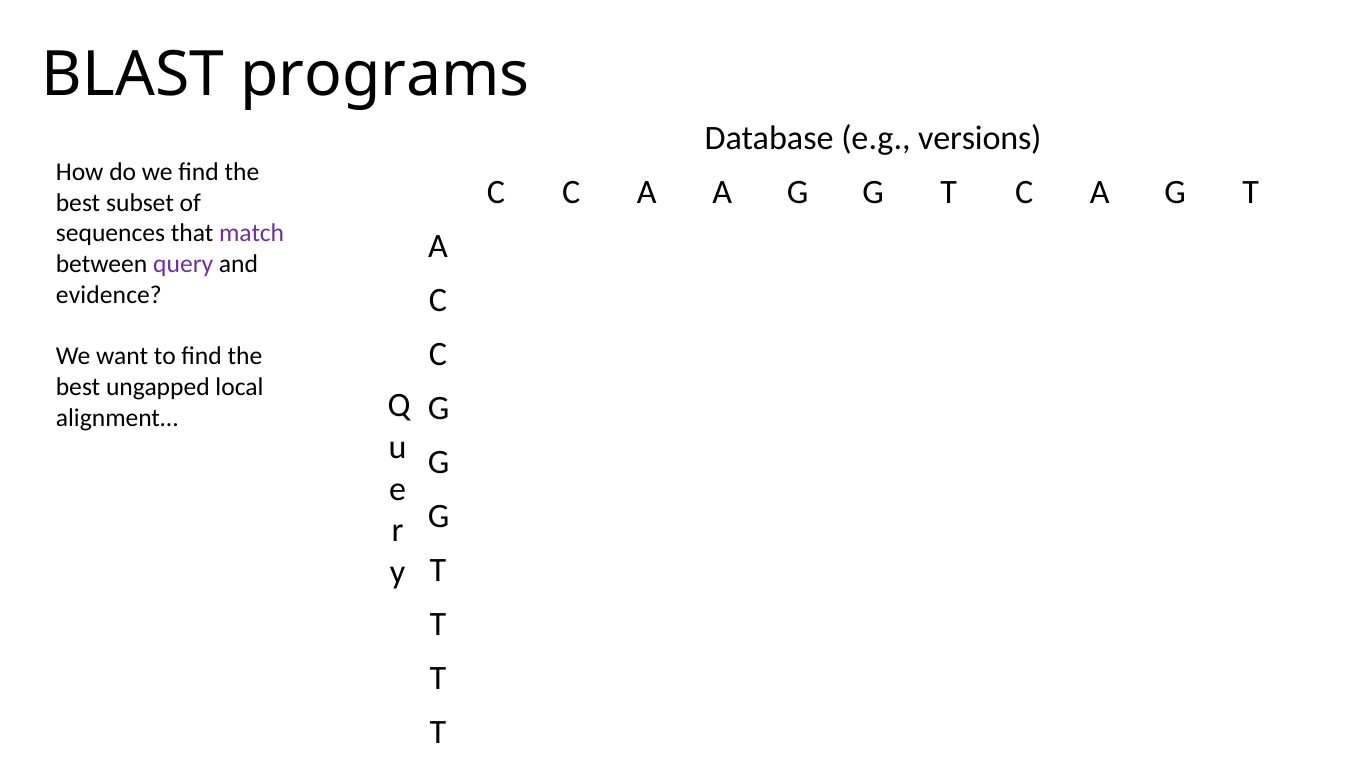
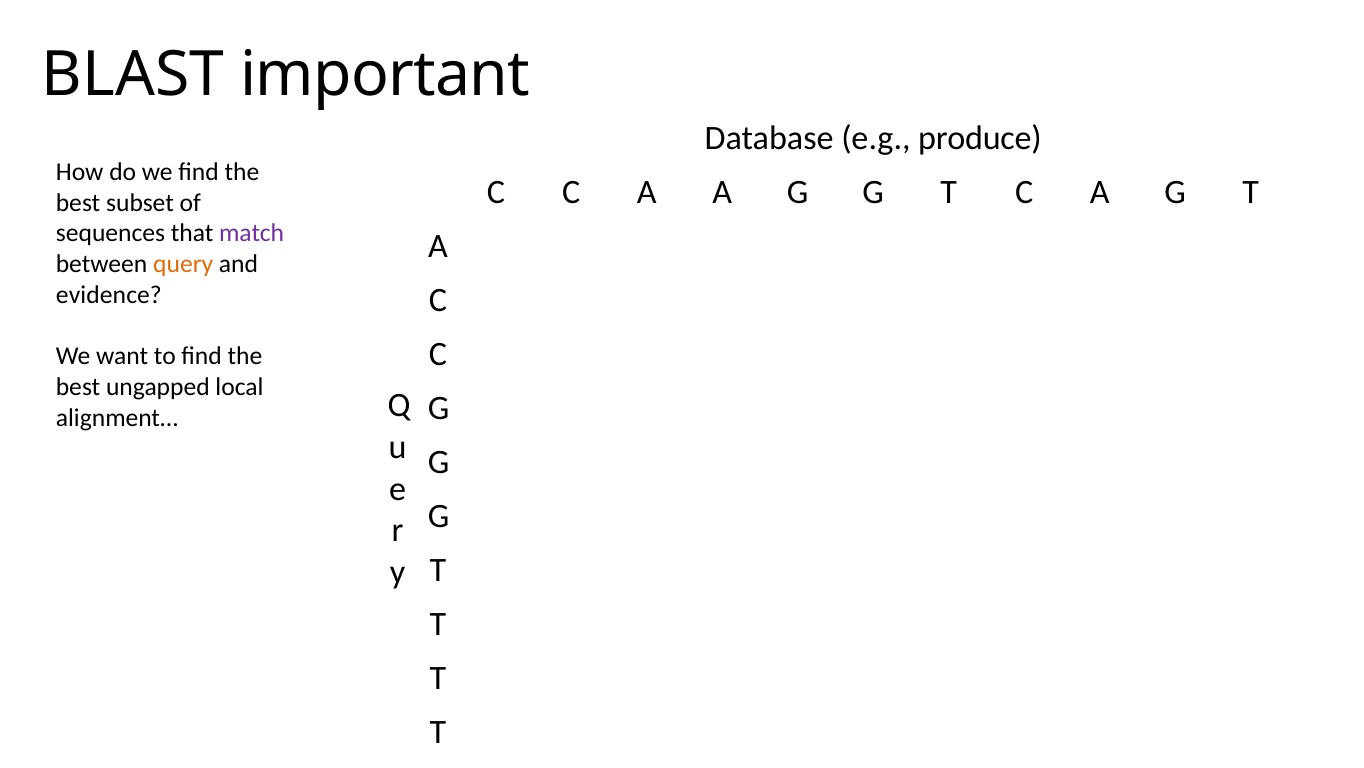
programs: programs -> important (385, 74)
versions: versions -> produce (980, 138)
query colour: purple -> orange (183, 264)
